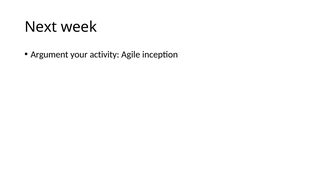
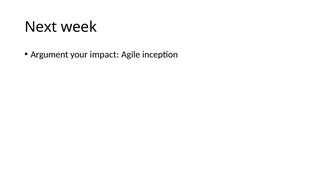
activity: activity -> impact (104, 54)
